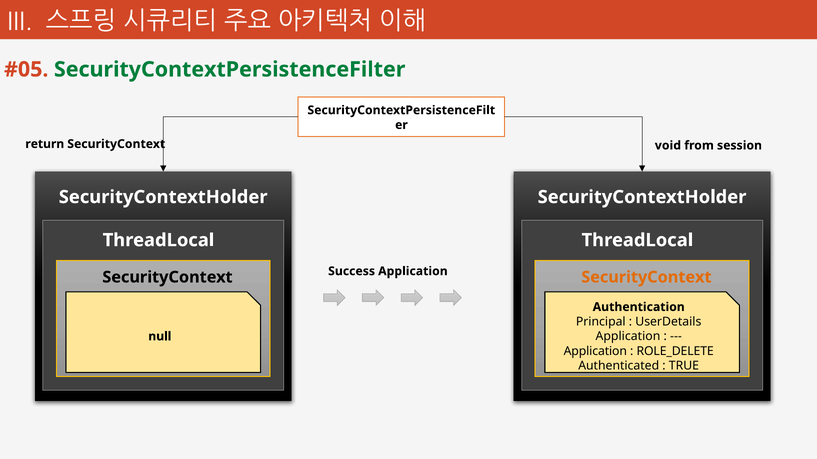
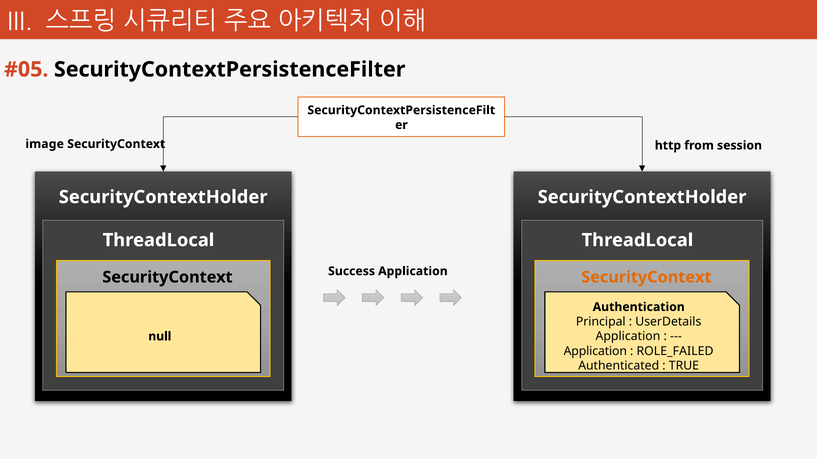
SecurityContextPersistenceFilter colour: green -> black (230, 70)
return: return -> image (45, 144)
void: void -> http (668, 146)
ROLE_DELETE: ROLE_DELETE -> ROLE_FAILED (675, 351)
